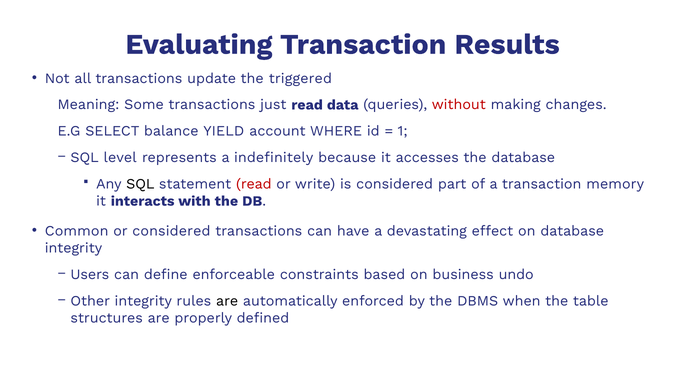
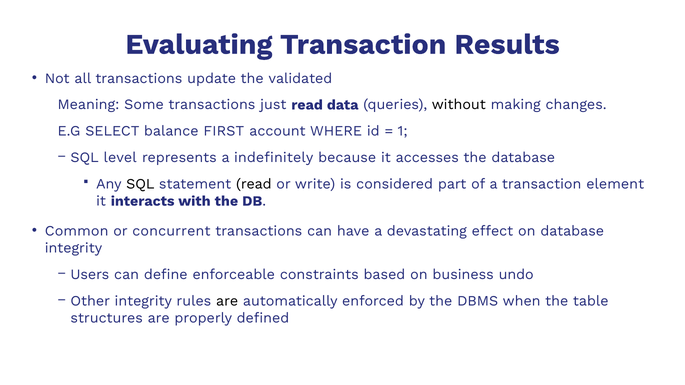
triggered: triggered -> validated (300, 78)
without colour: red -> black (459, 105)
YIELD: YIELD -> FIRST (224, 131)
read colour: red -> black (254, 184)
memory: memory -> element (615, 184)
or considered: considered -> concurrent (171, 231)
